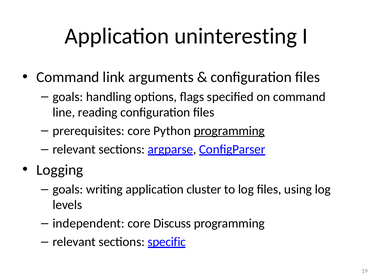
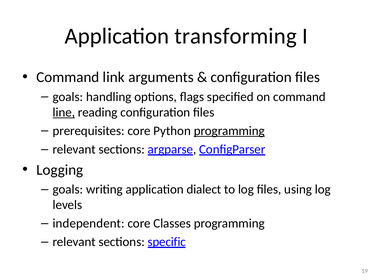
uninteresting: uninteresting -> transforming (236, 36)
line underline: none -> present (64, 112)
cluster: cluster -> dialect (204, 189)
Discuss: Discuss -> Classes (172, 223)
